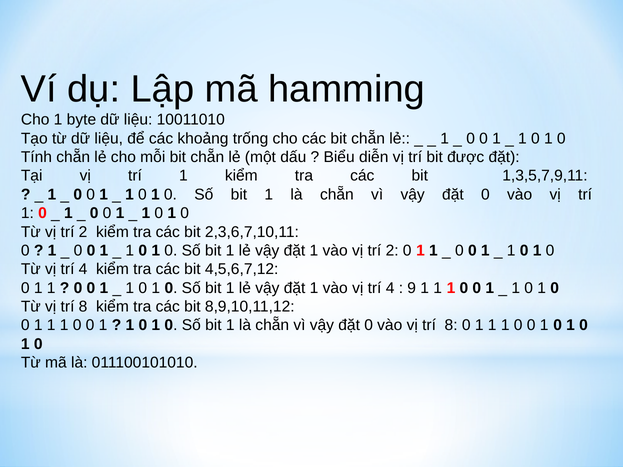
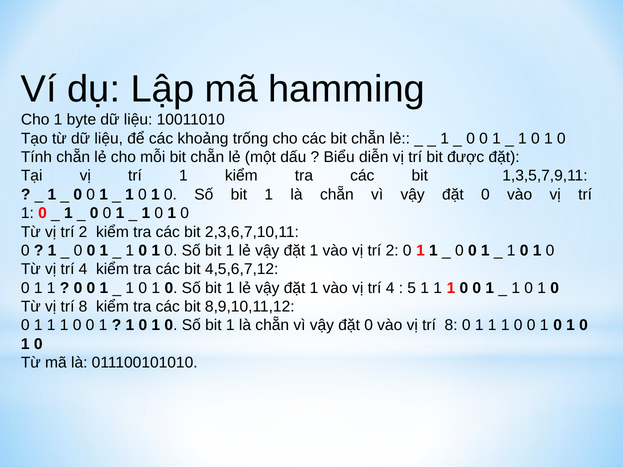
9: 9 -> 5 (412, 288)
